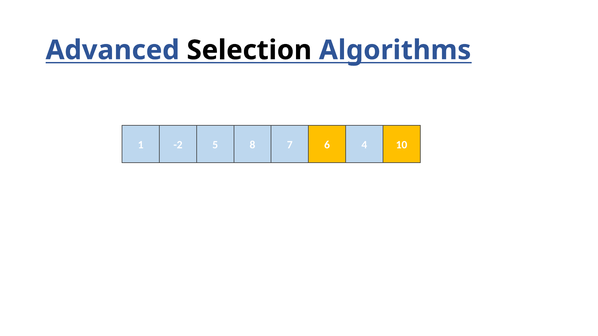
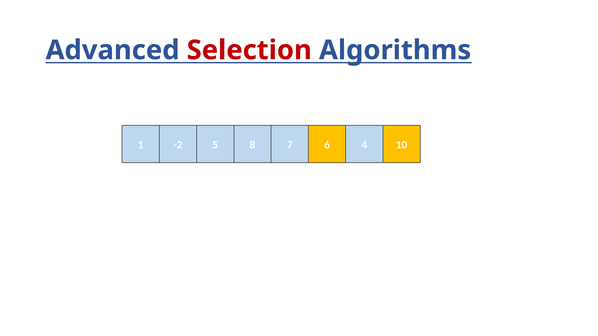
Selection colour: black -> red (249, 50)
